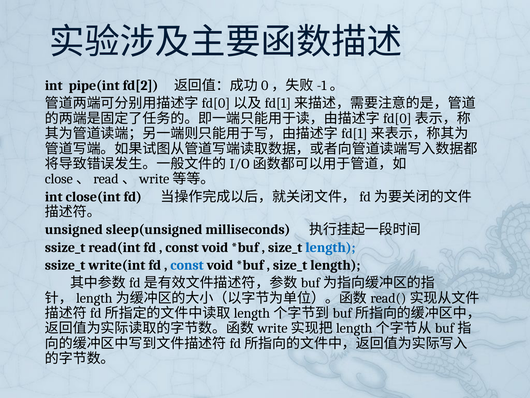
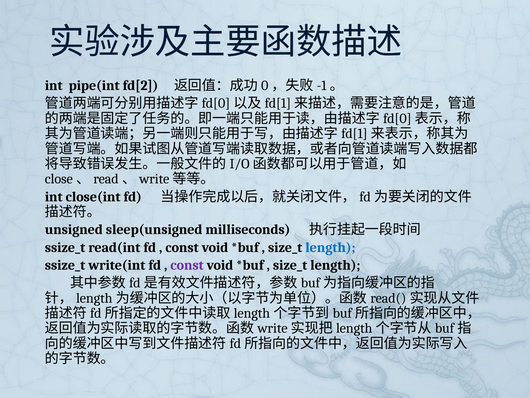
const colour: blue -> purple (187, 265)
